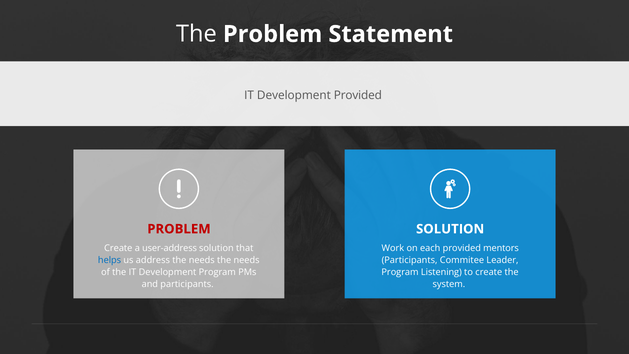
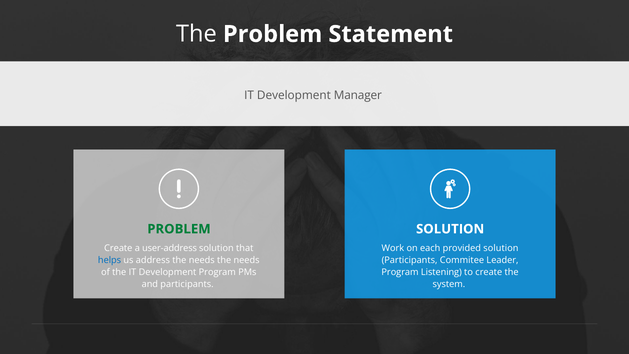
Development Provided: Provided -> Manager (358, 95)
PROBLEM colour: red -> green (179, 229)
provided mentors: mentors -> solution (501, 248)
